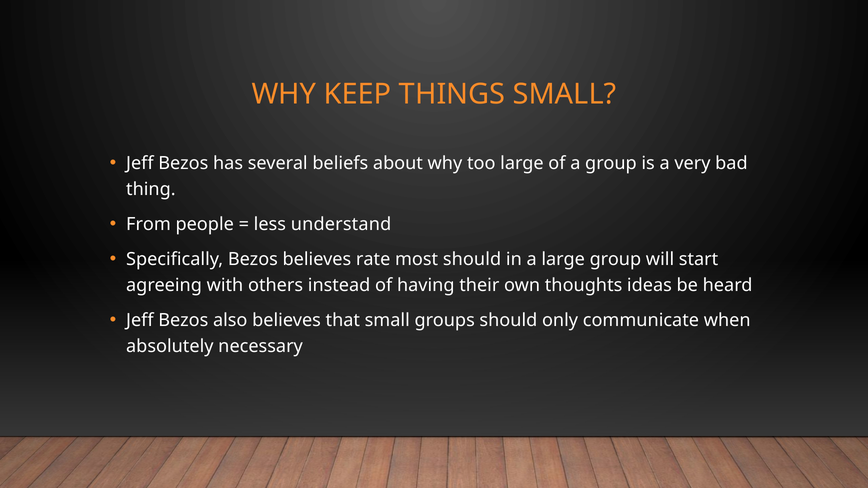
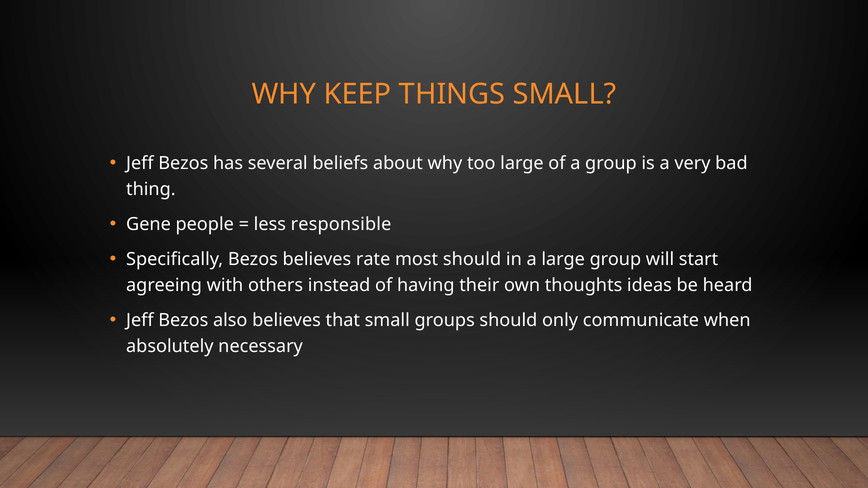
From: From -> Gene (148, 224)
understand: understand -> responsible (341, 224)
